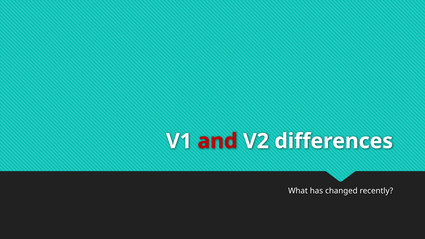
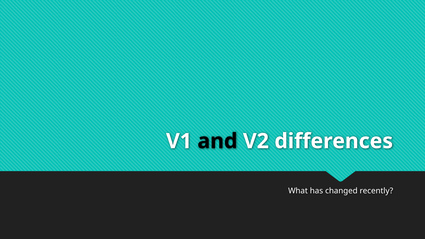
and colour: red -> black (217, 141)
